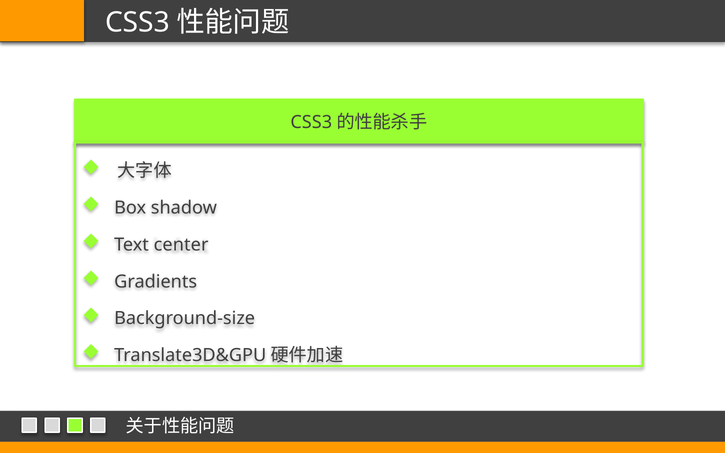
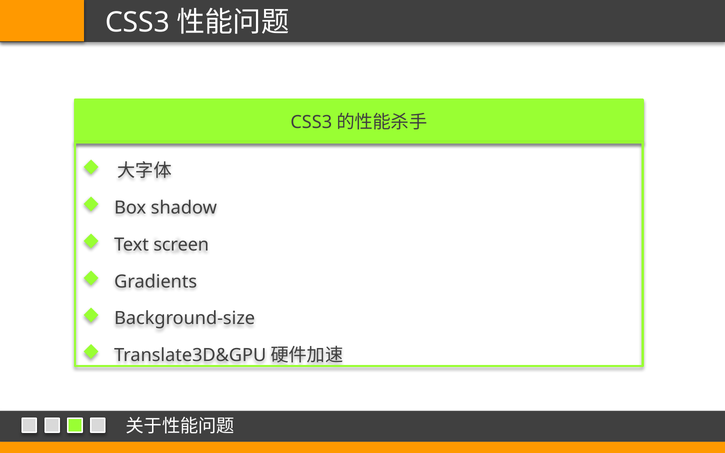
center: center -> screen (181, 245)
